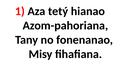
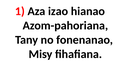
tetý: tetý -> izao (58, 11)
